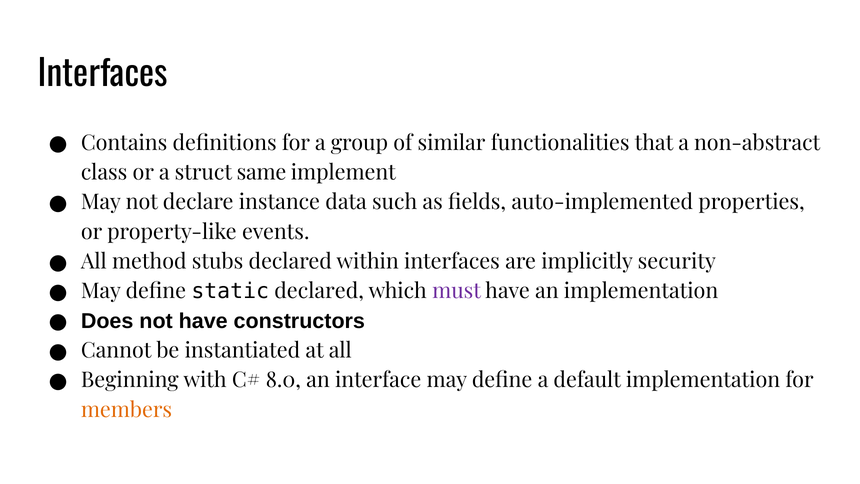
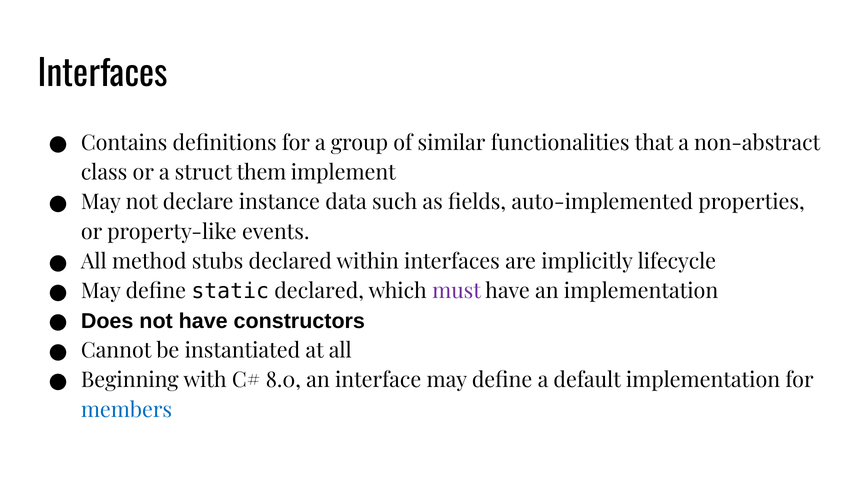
same: same -> them (261, 173)
security: security -> lifecycle (677, 262)
members colour: orange -> blue (126, 410)
